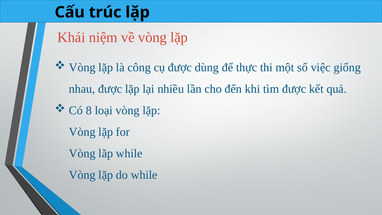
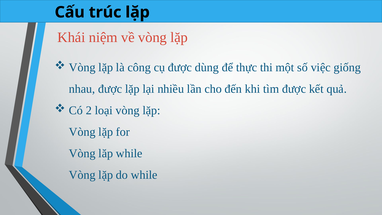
8: 8 -> 2 (89, 110)
